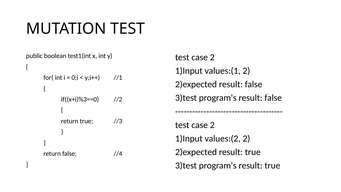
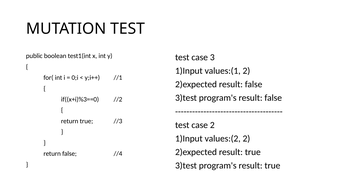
2: 2 -> 3 (212, 57)
